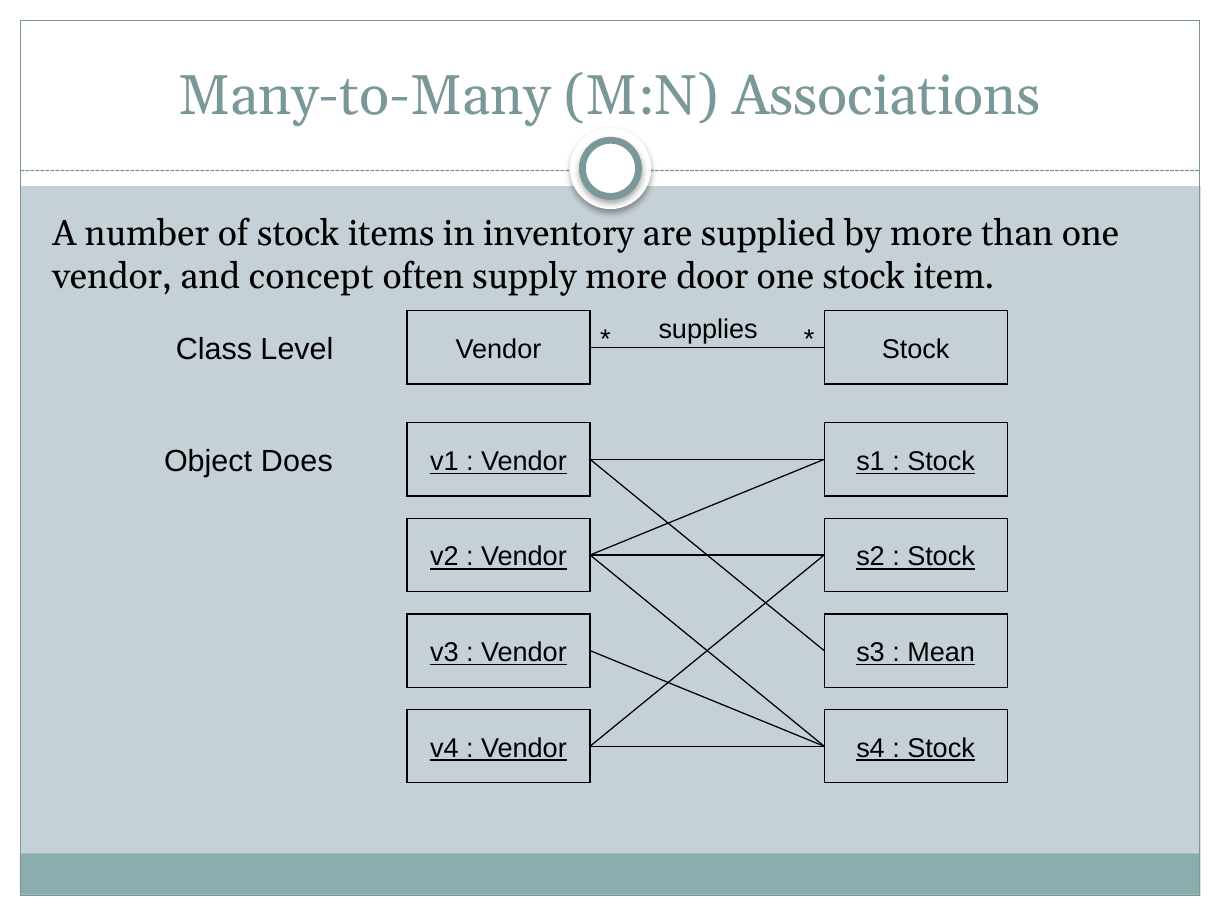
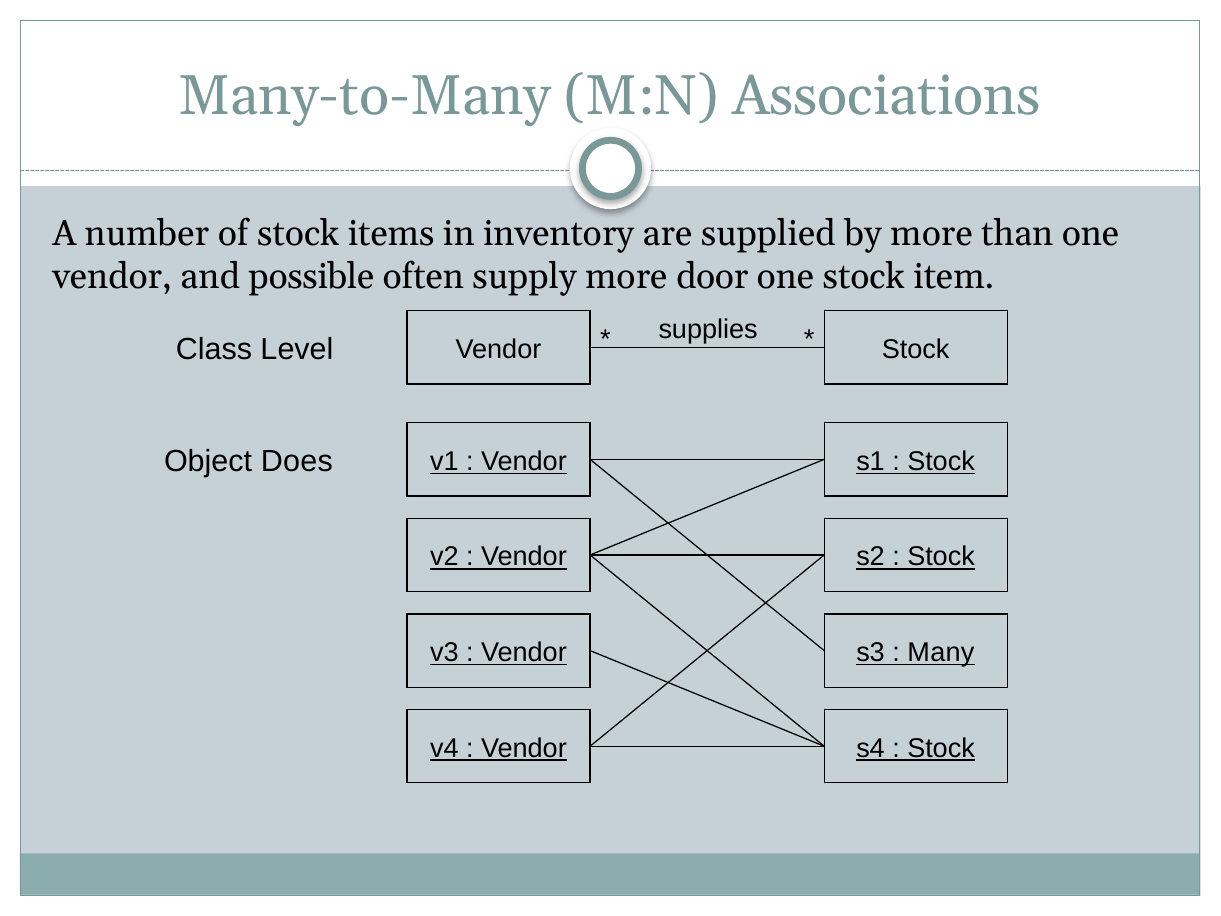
concept: concept -> possible (311, 277)
Mean: Mean -> Many (941, 652)
